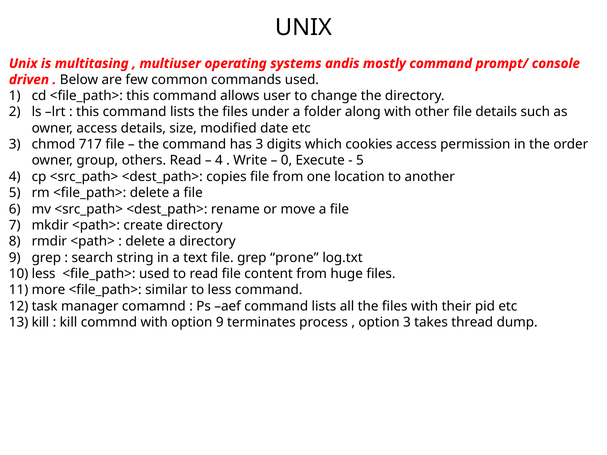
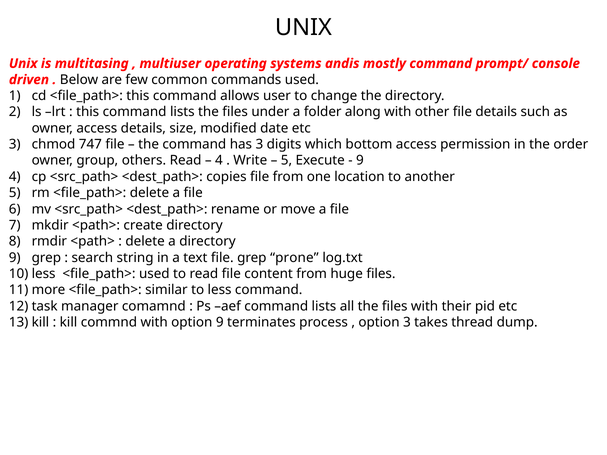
717: 717 -> 747 (90, 144)
cookies: cookies -> bottom (369, 144)
0: 0 -> 5 (287, 161)
5: 5 -> 9 (360, 161)
